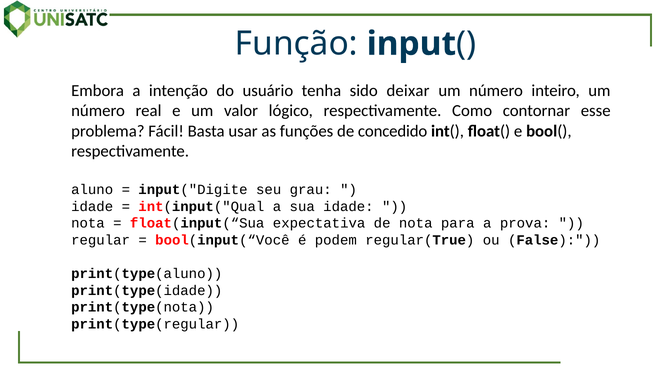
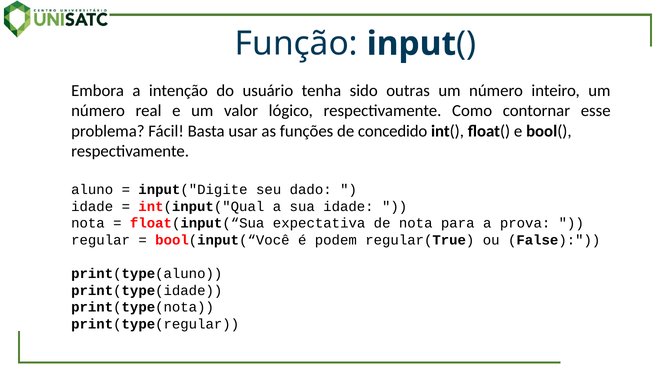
deixar: deixar -> outras (408, 91)
grau: grau -> dado (311, 189)
